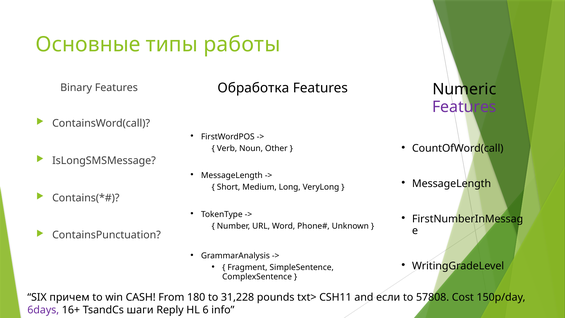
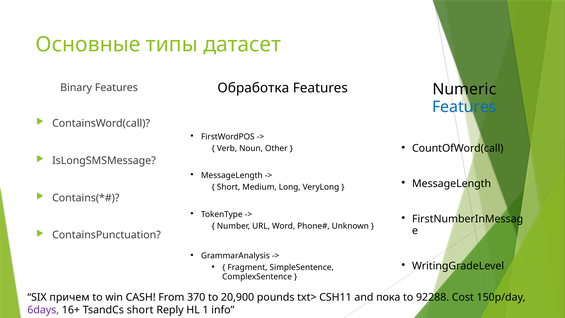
работы: работы -> датасет (242, 45)
Features colour: purple -> blue (464, 107)
180: 180 -> 370 (196, 297)
31,228: 31,228 -> 20,900 (238, 297)
если: если -> пока (388, 297)
57808: 57808 -> 92288 (433, 297)
TsandCs шаги: шаги -> short (140, 310)
6: 6 -> 1 (206, 310)
